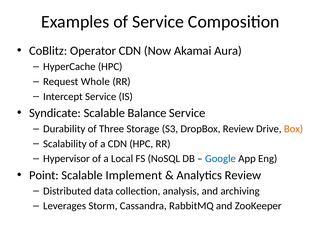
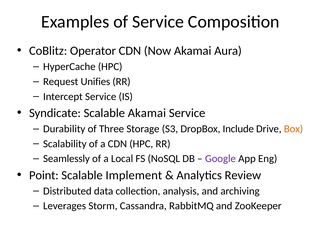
Whole: Whole -> Unifies (95, 82)
Scalable Balance: Balance -> Akamai (147, 113)
DropBox Review: Review -> Include (238, 129)
Hypervisor: Hypervisor -> Seamlessly (66, 159)
Google colour: blue -> purple (220, 159)
